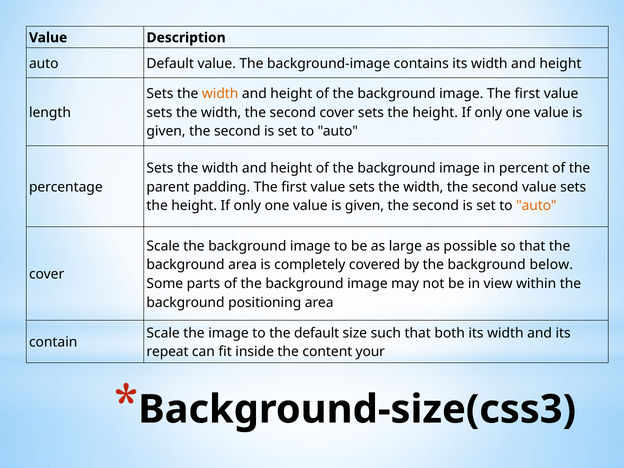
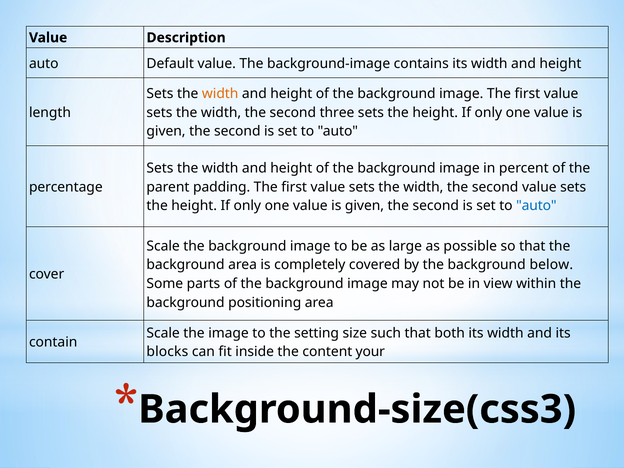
second cover: cover -> three (337, 112)
auto colour: orange -> blue (536, 206)
the default: default -> setting (317, 333)
repeat: repeat -> blocks (167, 352)
